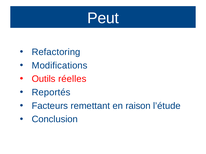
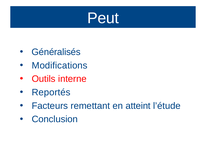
Refactoring: Refactoring -> Généralisés (56, 52)
réelles: réelles -> interne (72, 79)
raison: raison -> atteint (138, 106)
